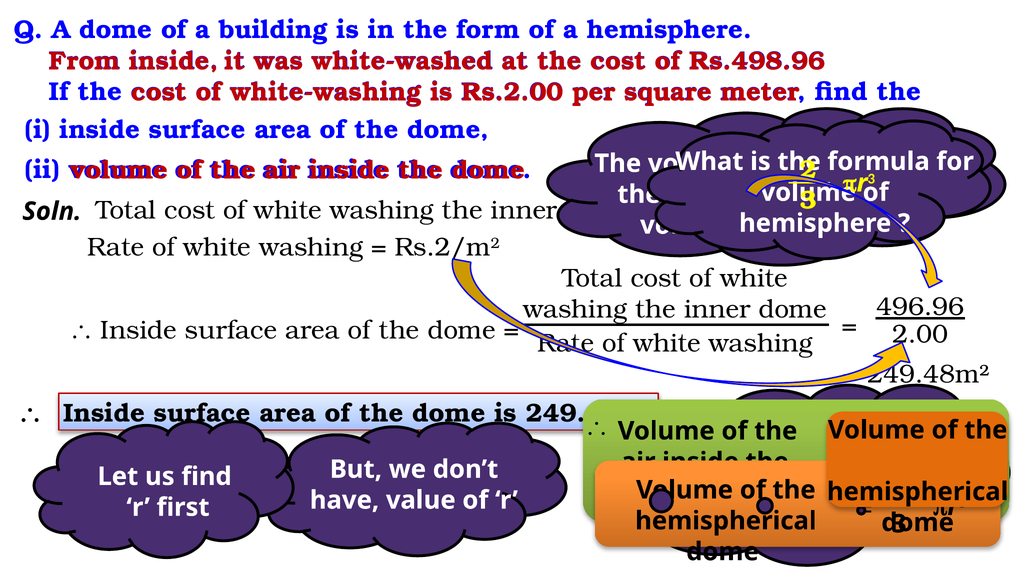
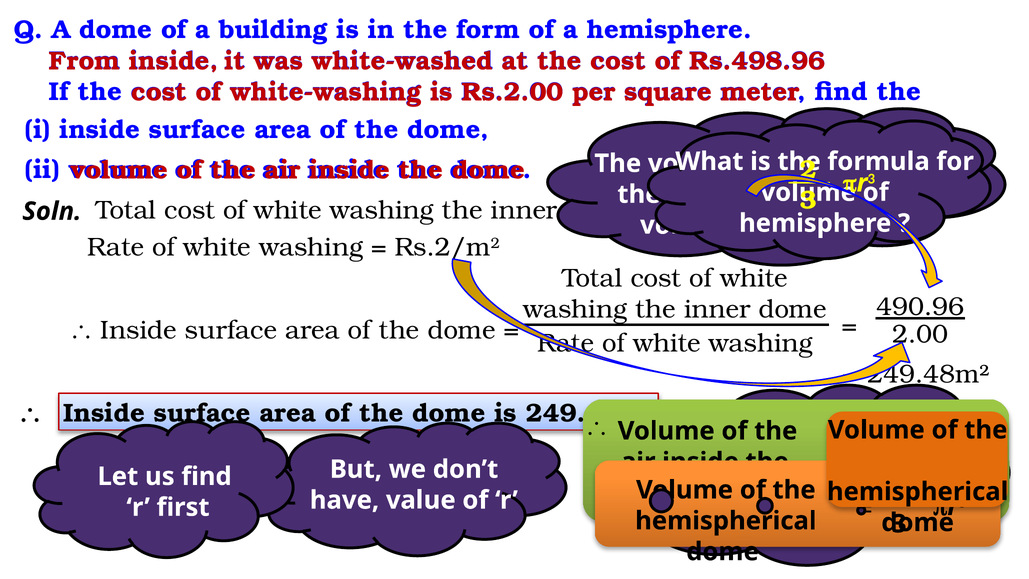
496.96: 496.96 -> 490.96 (920, 307)
